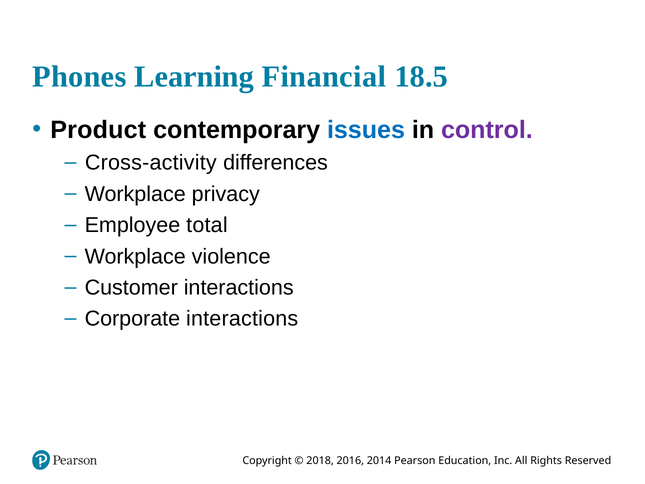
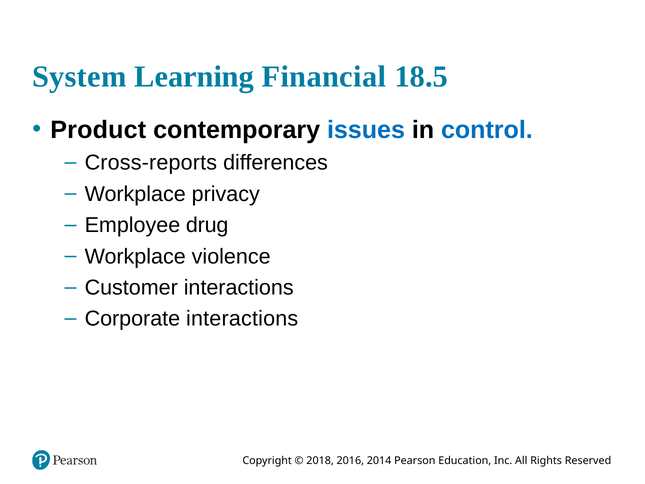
Phones: Phones -> System (79, 76)
control colour: purple -> blue (487, 130)
Cross-activity: Cross-activity -> Cross-reports (151, 163)
total: total -> drug (207, 225)
